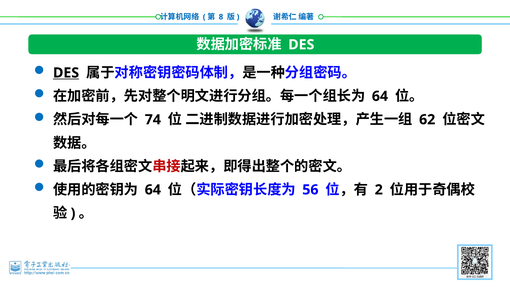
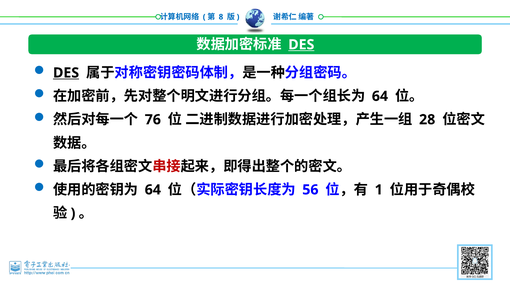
DES underline: none -> present (301, 45)
74: 74 -> 76 (153, 120)
62: 62 -> 28 (427, 120)
2: 2 -> 1 (379, 190)
